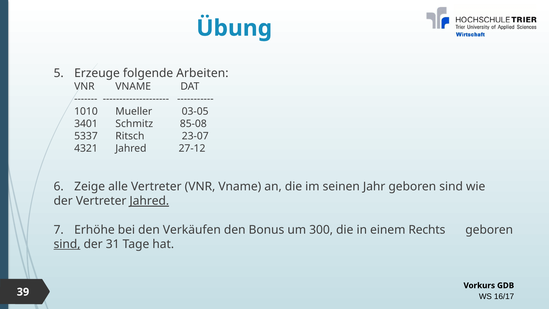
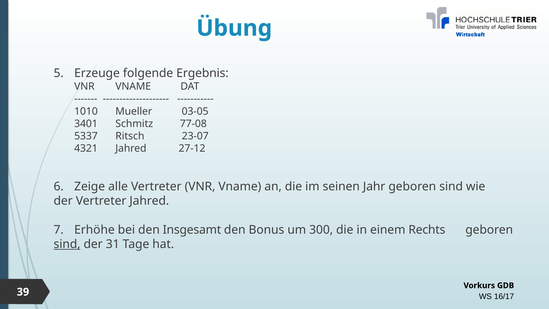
Arbeiten: Arbeiten -> Ergebnis (202, 73)
85-08: 85-08 -> 77-08 (193, 124)
Jahred underline: present -> none (149, 201)
Verkäufen: Verkäufen -> Insgesamt (192, 230)
